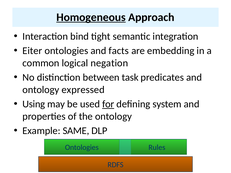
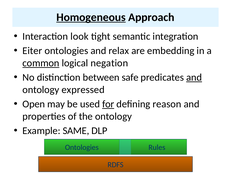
bind: bind -> look (79, 36)
facts: facts -> relax (119, 51)
common underline: none -> present (41, 63)
task: task -> safe (130, 78)
and underline: none -> present (194, 78)
Using: Using -> Open (34, 104)
system: system -> reason (167, 104)
